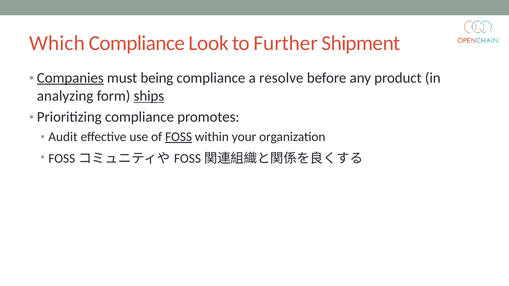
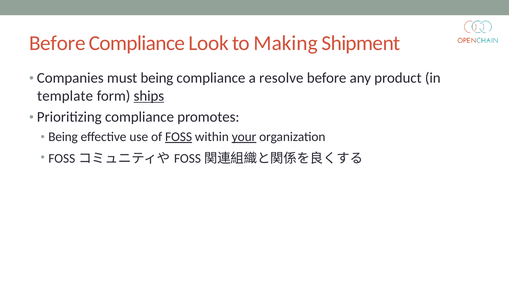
Which: Which -> Before (57, 43)
Further: Further -> Making (286, 43)
Companies underline: present -> none (70, 78)
analyzing: analyzing -> template (65, 96)
Audit: Audit -> Being (63, 137)
your underline: none -> present (244, 137)
